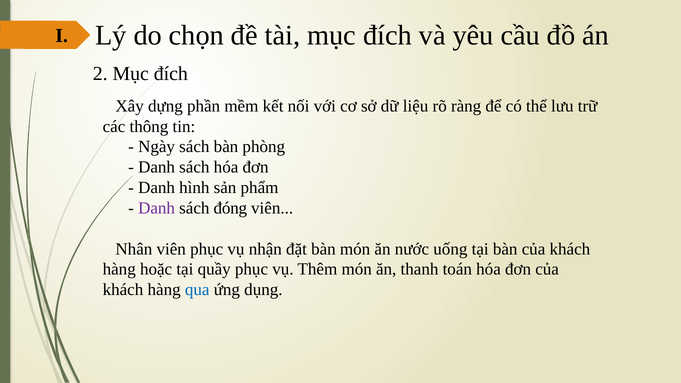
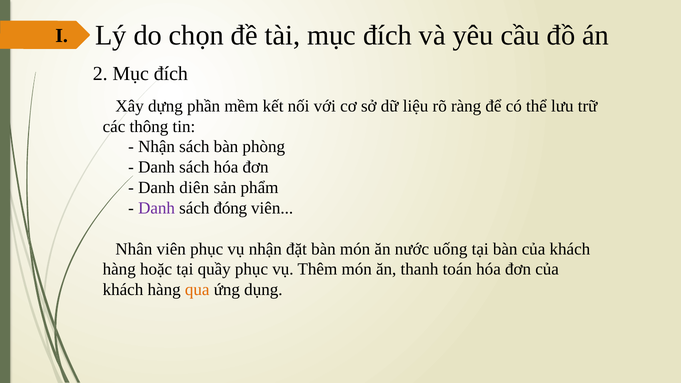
Ngày: Ngày -> Nhận (157, 147)
hình: hình -> diên (194, 188)
qua colour: blue -> orange (197, 290)
